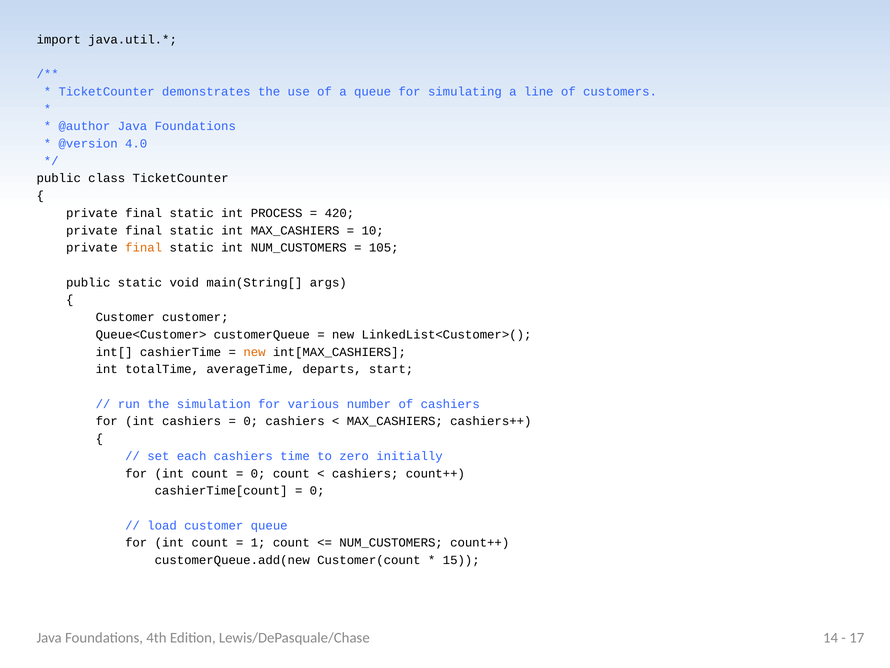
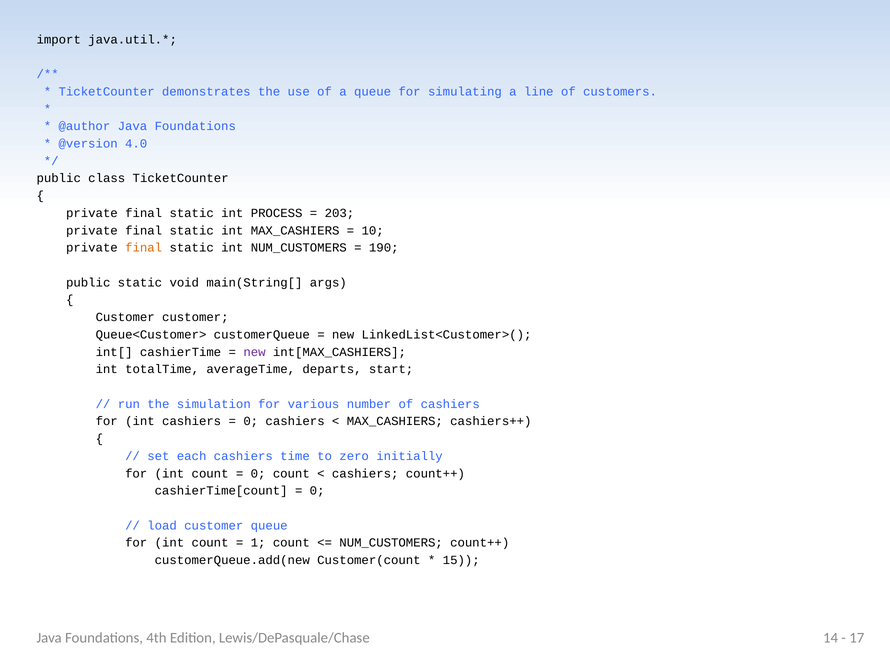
420: 420 -> 203 (339, 213)
105: 105 -> 190 (384, 248)
new colour: orange -> purple (254, 352)
